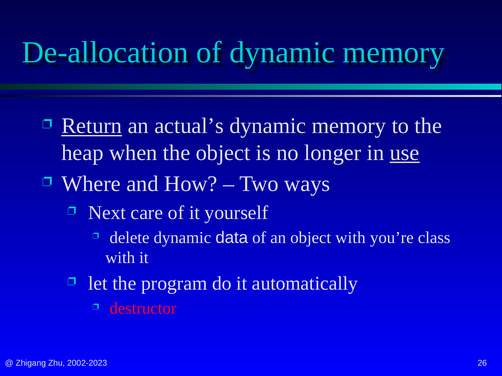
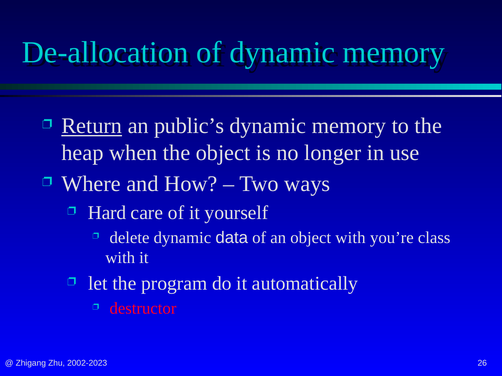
actual’s: actual’s -> public’s (189, 126)
use underline: present -> none (405, 153)
Next: Next -> Hard (107, 213)
